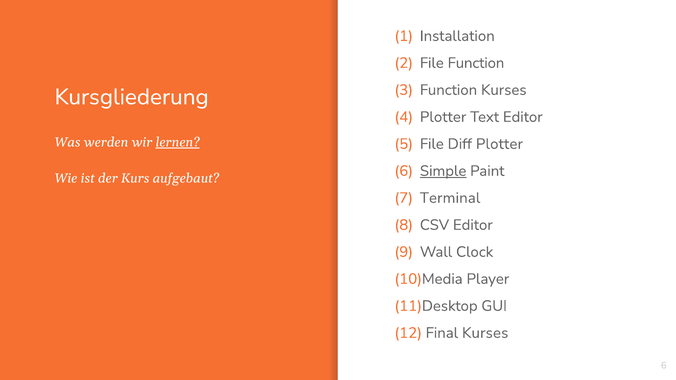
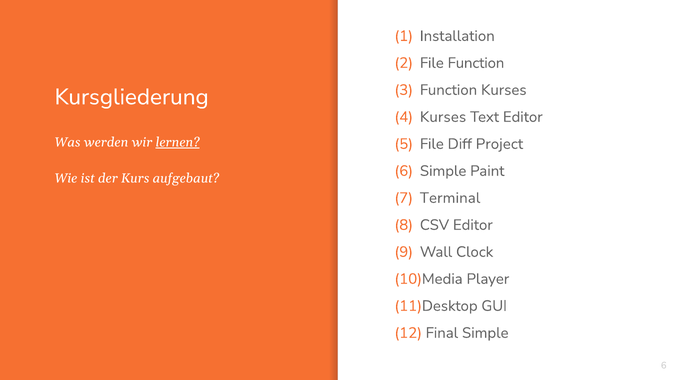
Plotter: Plotter -> Kurses (443, 117)
Diff Plotter: Plotter -> Project (499, 144)
Simple underline: present -> none (443, 171)
Final Kurses: Kurses -> Simple (485, 333)
